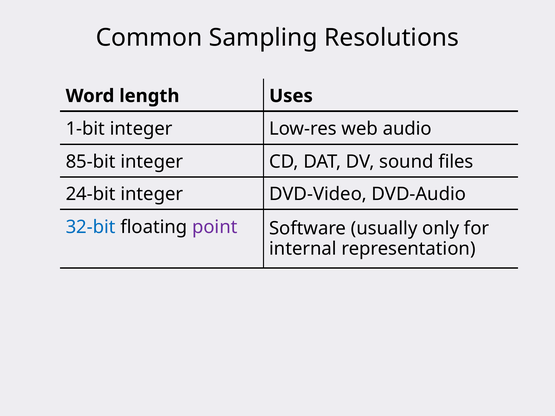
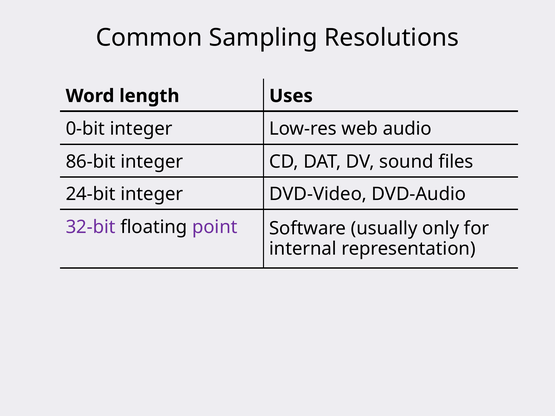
1-bit: 1-bit -> 0-bit (85, 129)
85-bit: 85-bit -> 86-bit (91, 162)
32-bit colour: blue -> purple (91, 227)
